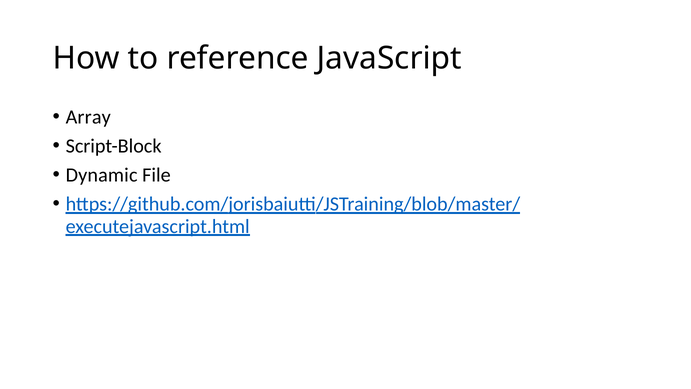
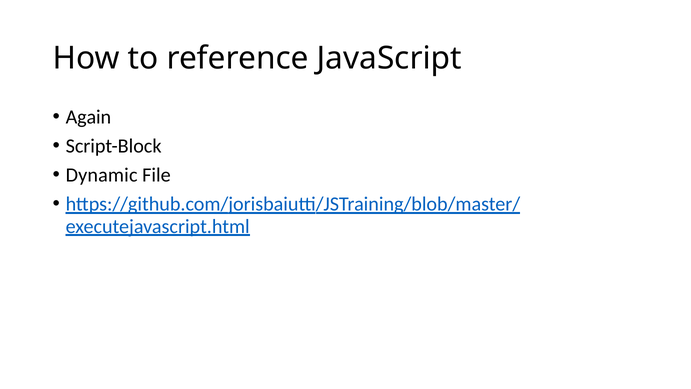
Array: Array -> Again (88, 117)
